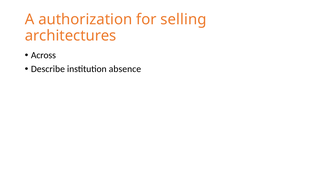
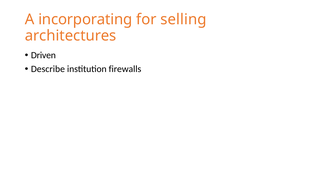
authorization: authorization -> incorporating (85, 19)
Across: Across -> Driven (43, 55)
absence: absence -> firewalls (125, 69)
